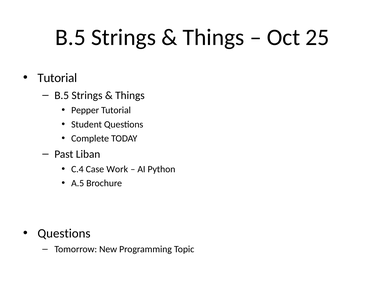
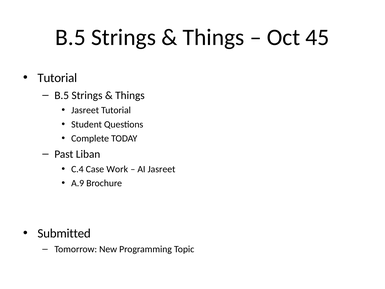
25: 25 -> 45 (317, 37)
Pepper: Pepper -> Jasreet (85, 110)
AI Python: Python -> Jasreet (161, 169)
A.5: A.5 -> A.9 (78, 183)
Questions: Questions -> Submitted (64, 233)
